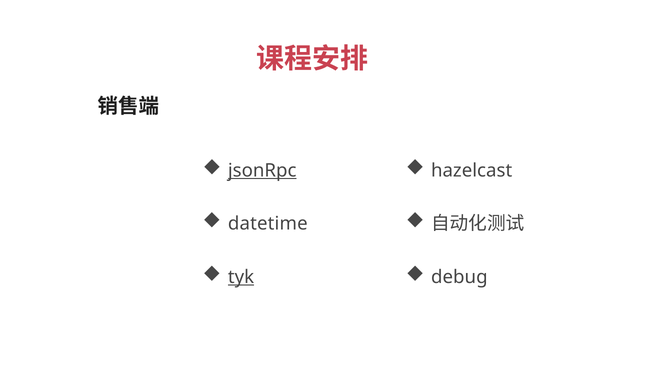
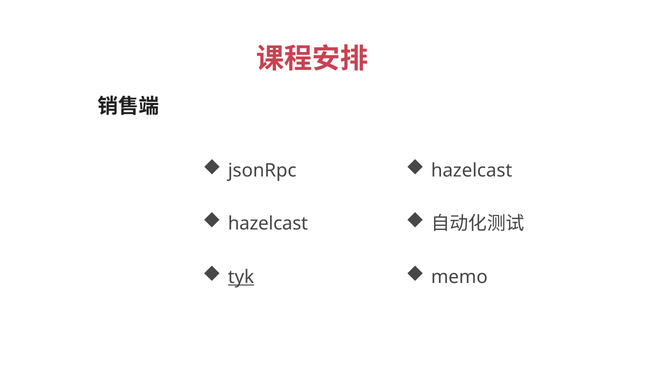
jsonRpc underline: present -> none (262, 171)
datetime: datetime -> hazelcast (268, 224)
debug: debug -> memo (459, 277)
